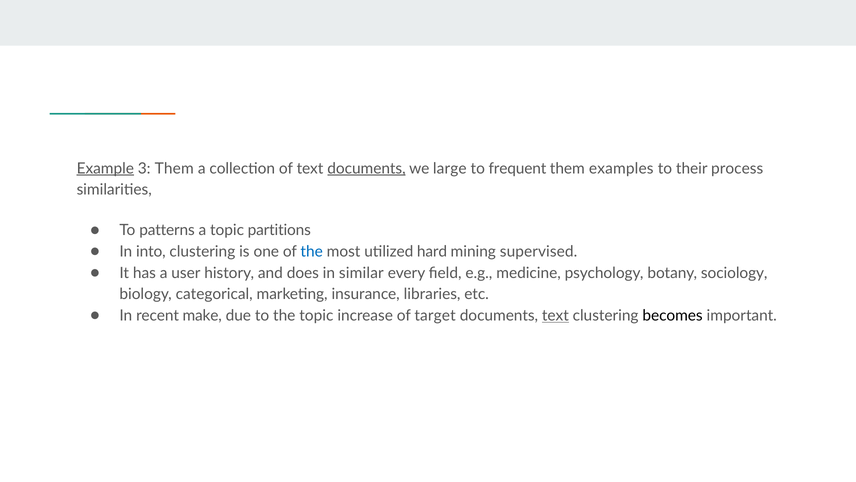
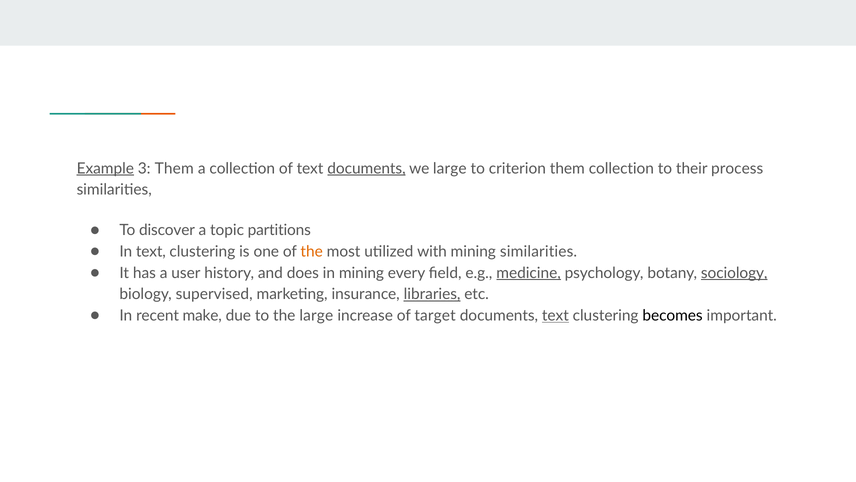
frequent: frequent -> criterion (517, 168)
them examples: examples -> collection (621, 168)
patterns: patterns -> discover (167, 230)
In into: into -> text (151, 251)
the colour: blue -> orange (312, 251)
hard: hard -> with (432, 251)
mining supervised: supervised -> similarities (539, 251)
in similar: similar -> mining (361, 273)
medicine underline: none -> present (529, 273)
sociology underline: none -> present (734, 273)
categorical: categorical -> supervised (214, 294)
libraries underline: none -> present (432, 294)
the topic: topic -> large (316, 315)
